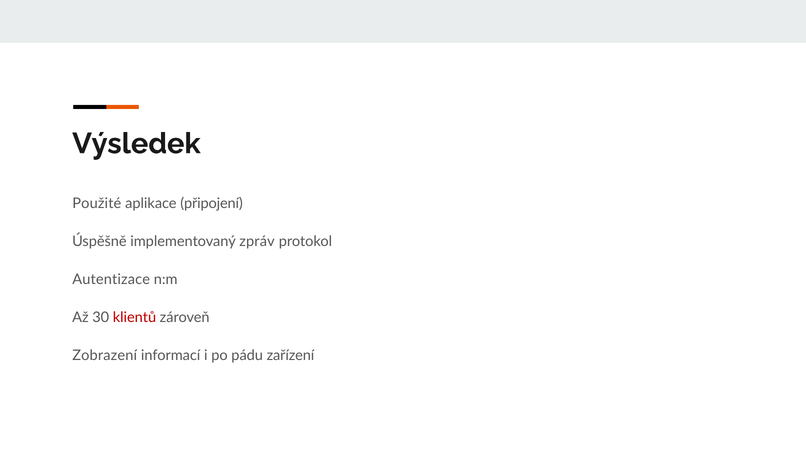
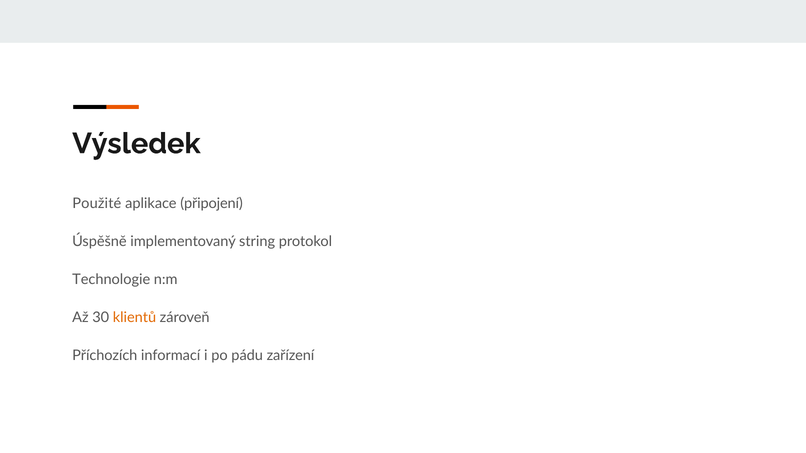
zpráv: zpráv -> string (257, 242)
Autentizace: Autentizace -> Technologie (111, 280)
klientů colour: red -> orange (134, 318)
Zobrazení: Zobrazení -> Příchozích (105, 356)
